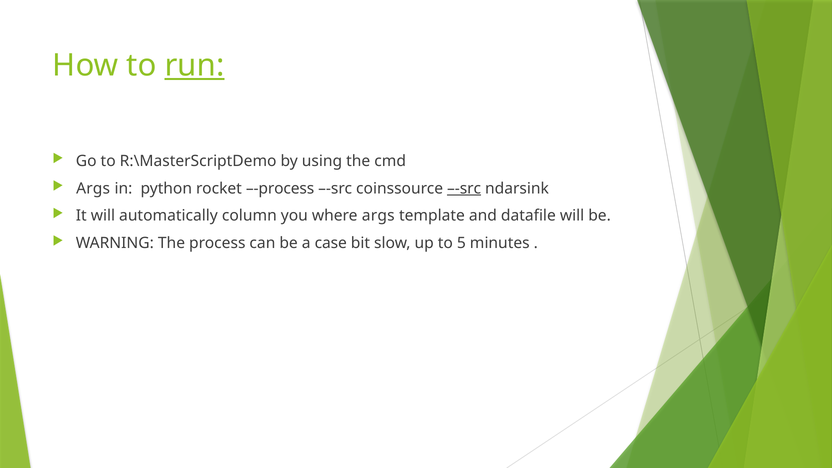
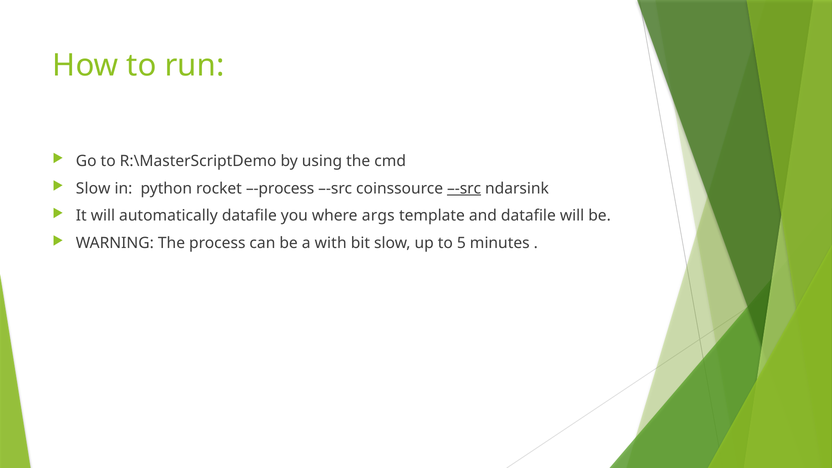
run underline: present -> none (195, 66)
Args: Args -> Slow (93, 188)
automatically column: column -> datafile (249, 216)
case: case -> with (331, 243)
